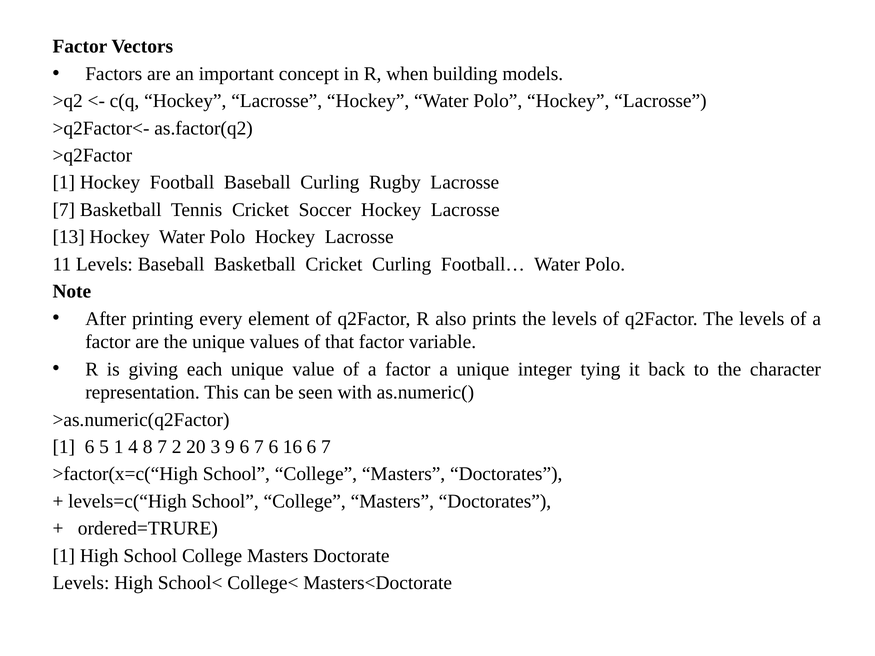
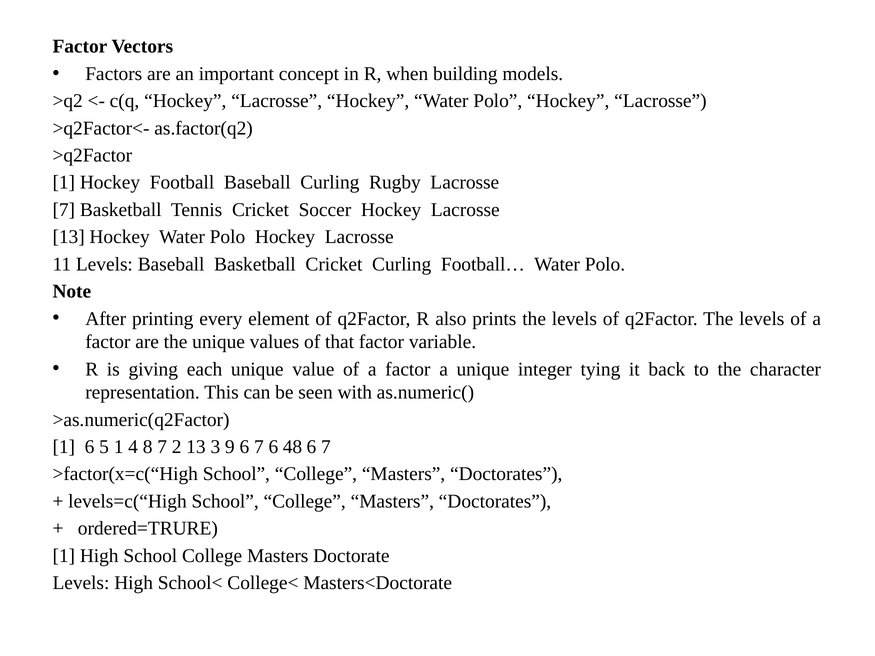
2 20: 20 -> 13 (196, 447)
16: 16 -> 48 (292, 447)
